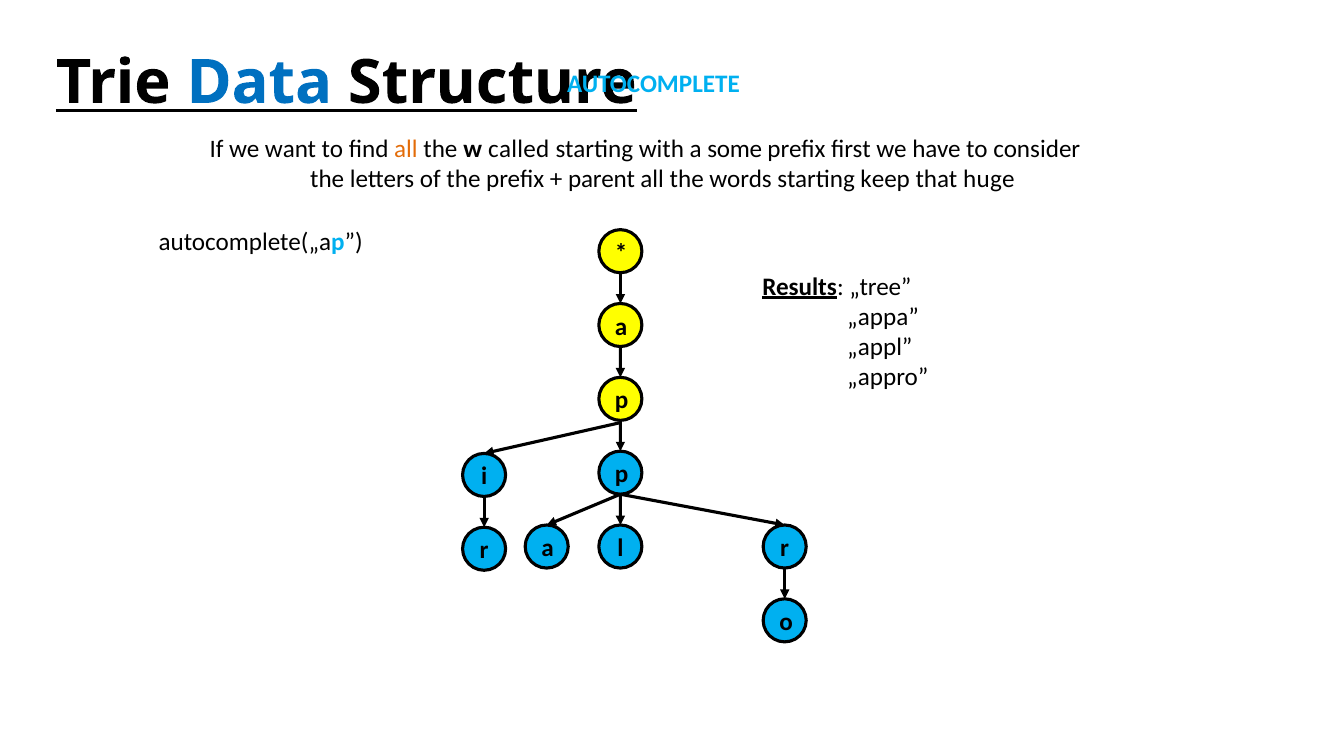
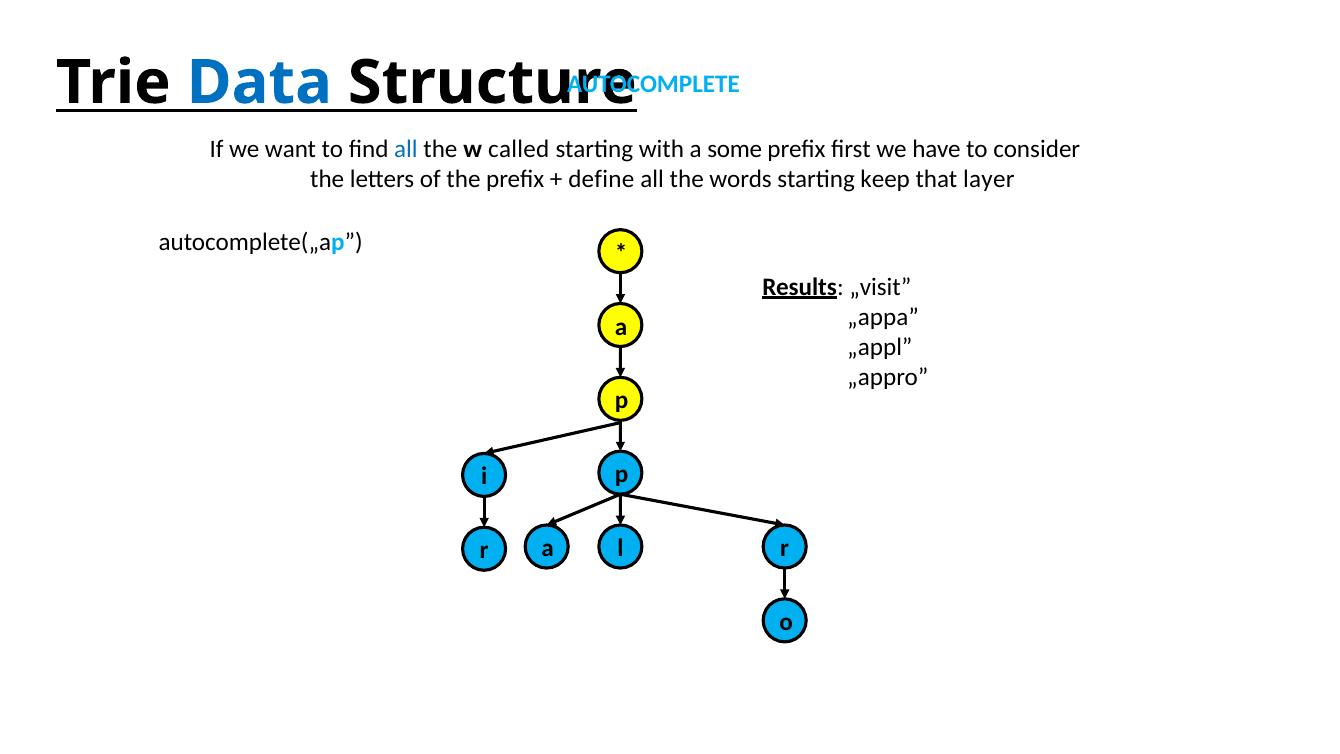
all colour: orange -> blue (406, 149)
parent: parent -> define (601, 179)
huge: huge -> layer (989, 179)
„tree: „tree -> „visit (880, 287)
